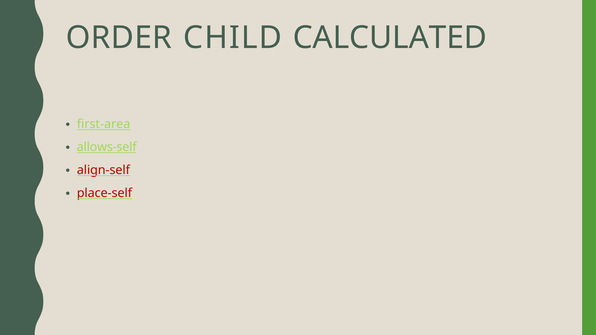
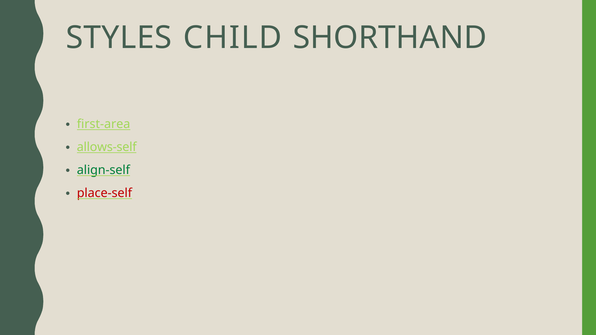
ORDER: ORDER -> STYLES (119, 38)
CALCULATED: CALCULATED -> SHORTHAND (390, 38)
align-self colour: red -> green (103, 170)
